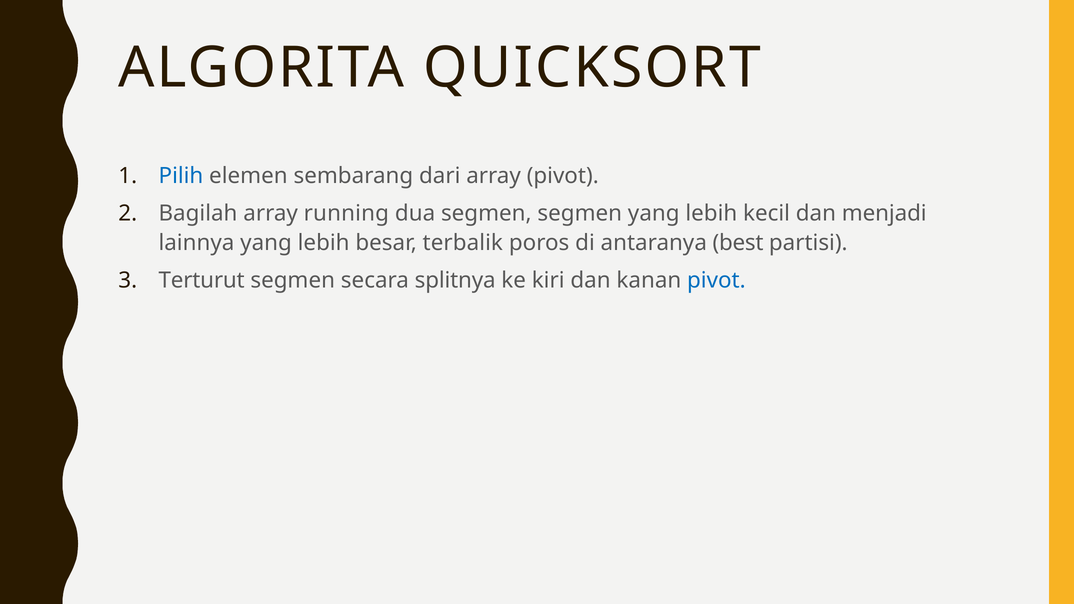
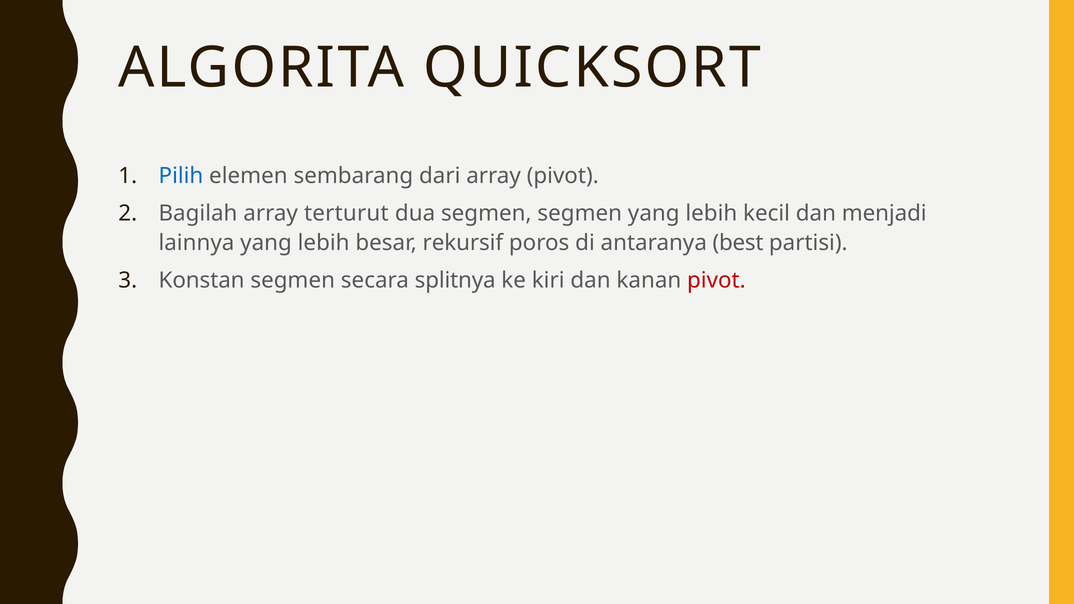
running: running -> terturut (346, 213)
terbalik: terbalik -> rekursif (463, 243)
Terturut: Terturut -> Konstan (202, 280)
pivot colour: blue -> red (716, 280)
